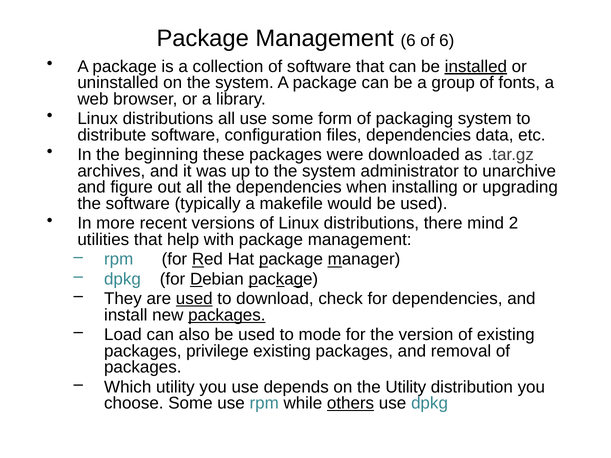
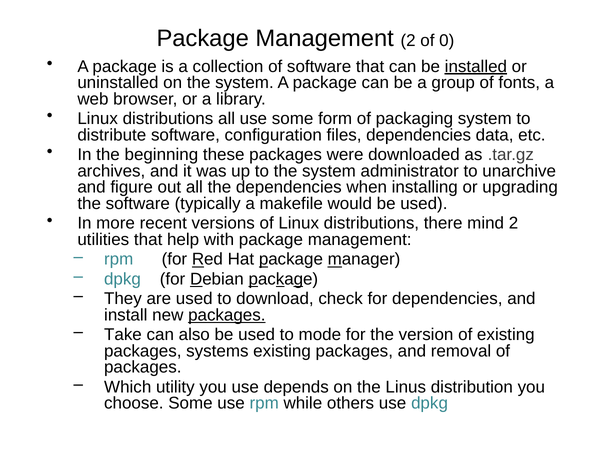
Management 6: 6 -> 2 (408, 41)
of 6: 6 -> 0 (447, 41)
used underline: present -> none (194, 299)
Load: Load -> Take (123, 335)
privilege: privilege -> systems (217, 351)
the Utility: Utility -> Linus (406, 387)
others underline: present -> none (351, 404)
